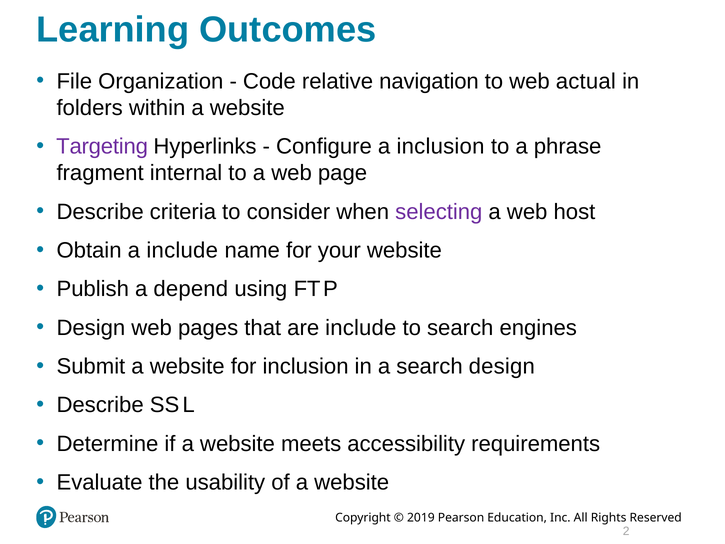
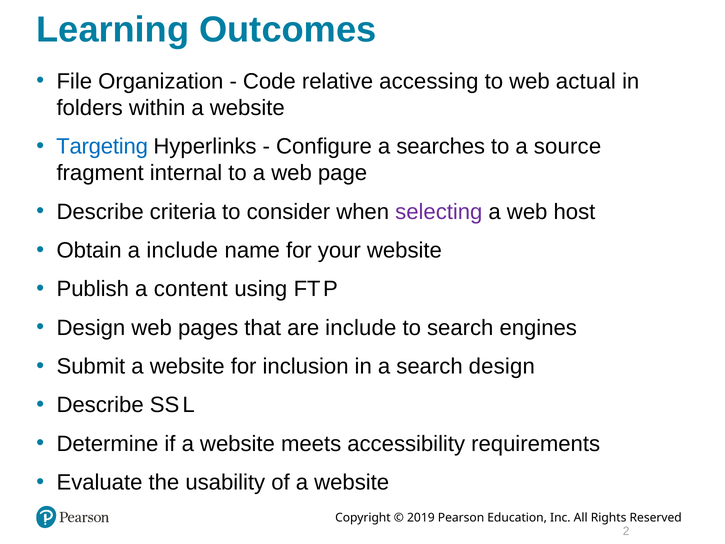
navigation: navigation -> accessing (429, 81)
Targeting colour: purple -> blue (102, 147)
a inclusion: inclusion -> searches (441, 147)
phrase: phrase -> source (567, 147)
depend: depend -> content (191, 289)
